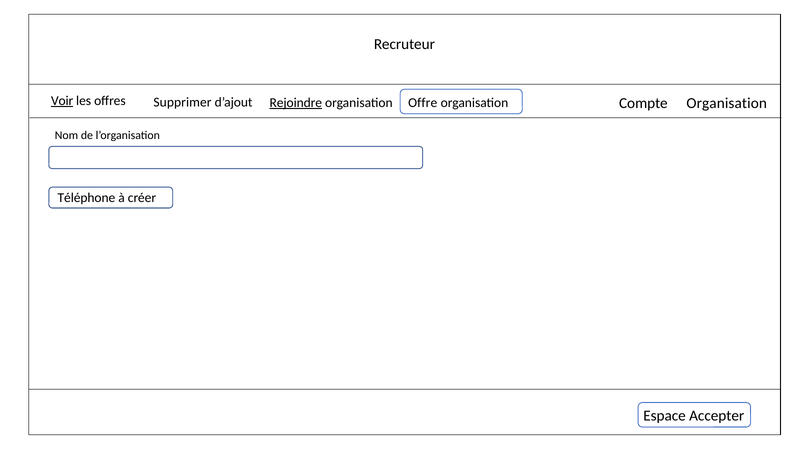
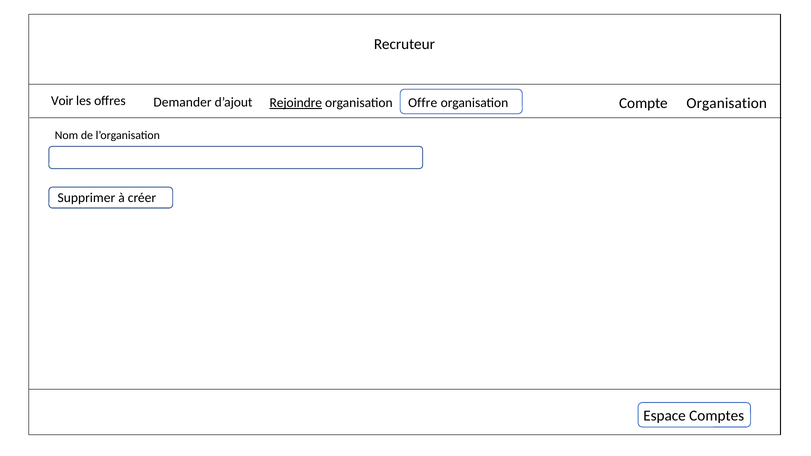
Voir underline: present -> none (62, 101)
Supprimer: Supprimer -> Demander (183, 102)
Téléphone: Téléphone -> Supprimer (86, 198)
Accepter: Accepter -> Comptes (717, 416)
